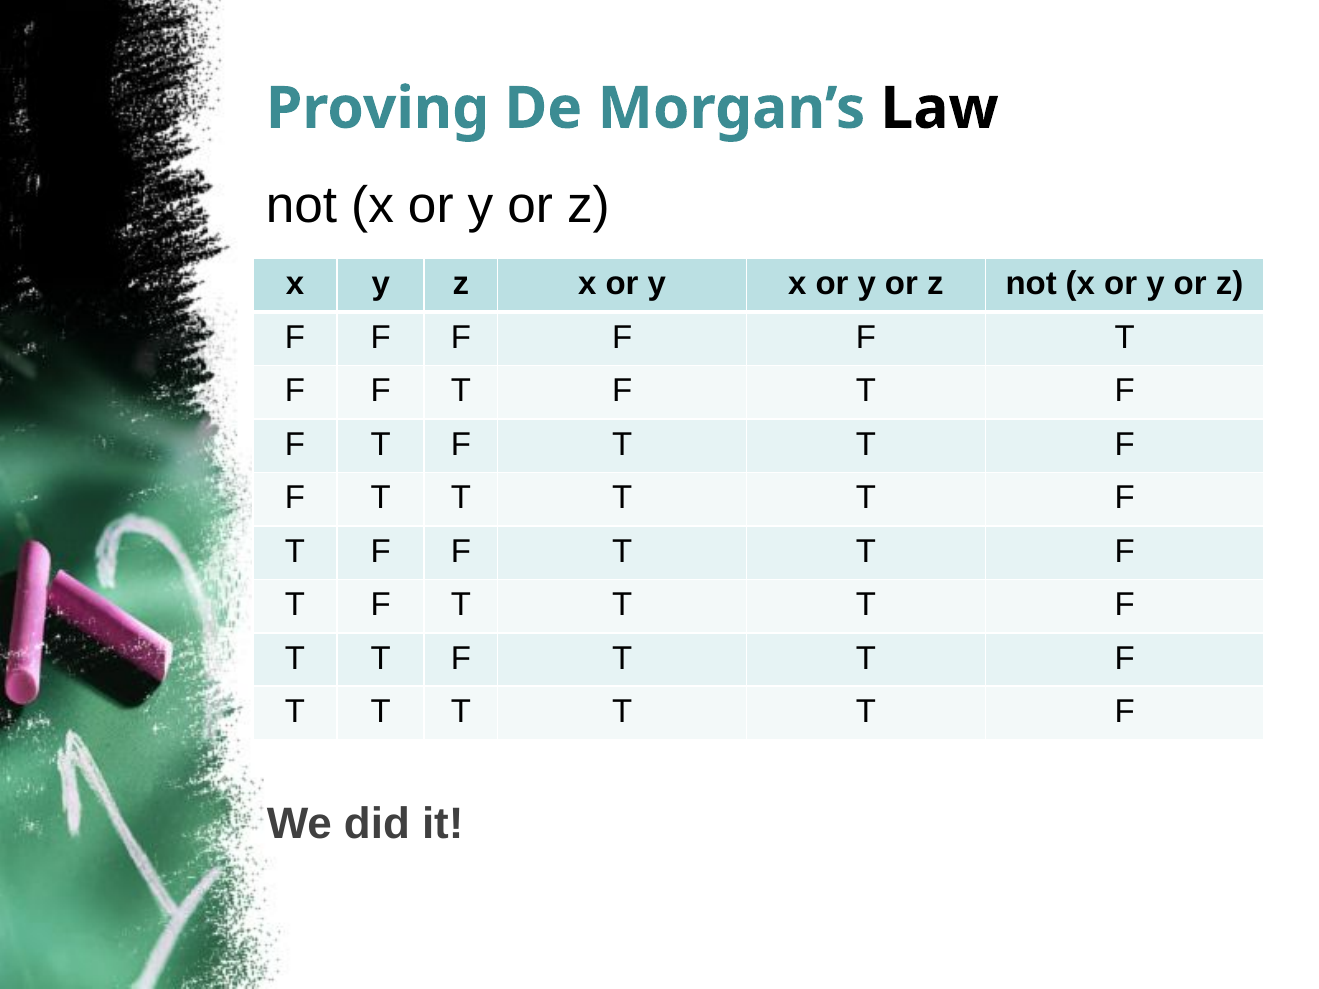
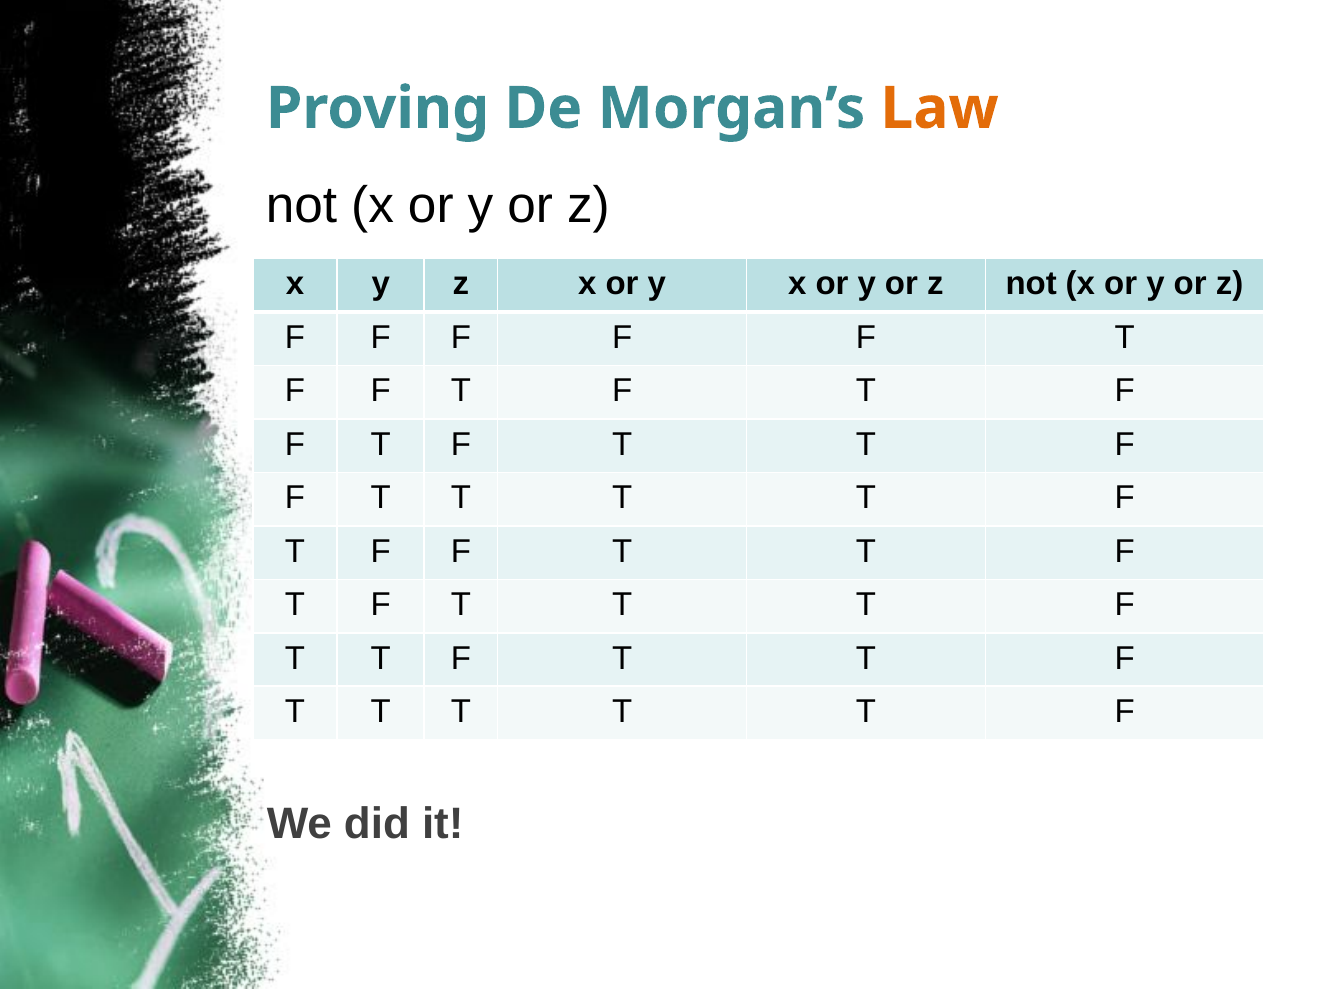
Law colour: black -> orange (940, 109)
